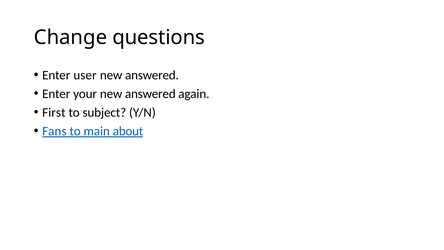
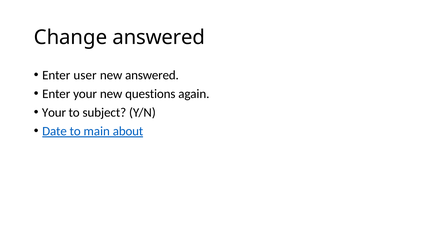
Change questions: questions -> answered (159, 37)
your new answered: answered -> questions (150, 94)
First: First -> Your (54, 112)
Fans: Fans -> Date (54, 131)
